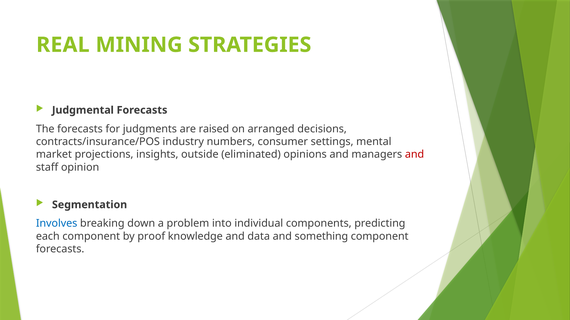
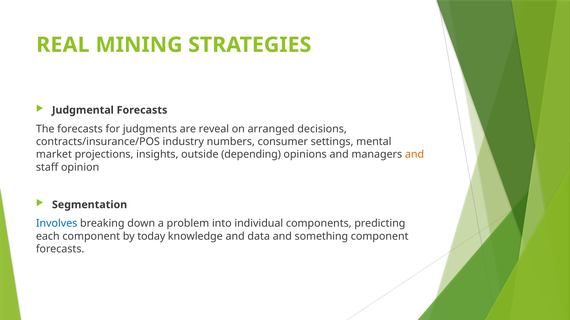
raised: raised -> reveal (214, 129)
eliminated: eliminated -> depending (251, 155)
and colour: red -> orange (415, 155)
proof: proof -> today (151, 237)
